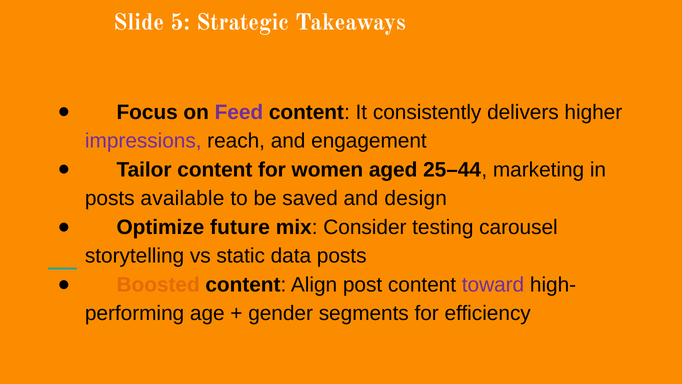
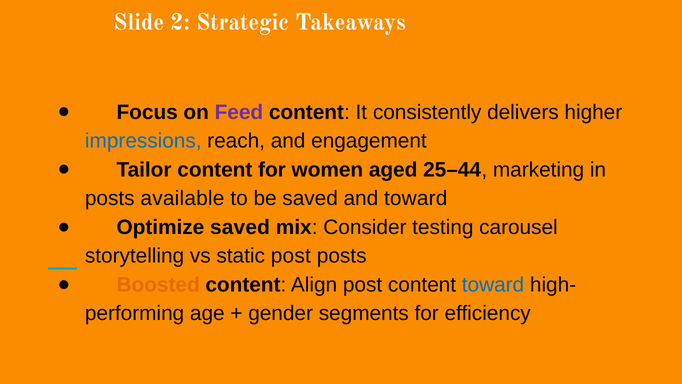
5: 5 -> 2 (180, 22)
impressions colour: purple -> blue (143, 141)
and design: design -> toward (416, 198)
Optimize future: future -> saved (240, 227)
static data: data -> post (291, 256)
toward colour: purple -> blue (493, 285)
